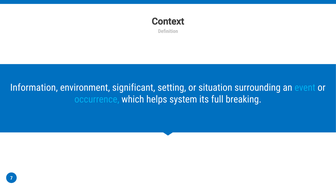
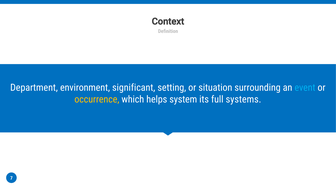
Information: Information -> Department (34, 88)
occurrence colour: light blue -> yellow (97, 99)
breaking: breaking -> systems (244, 99)
